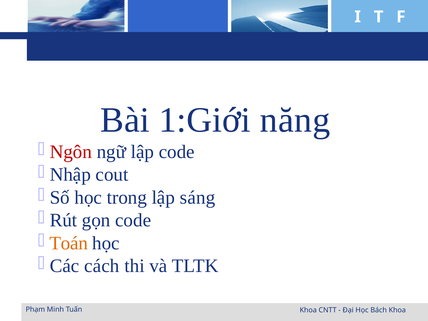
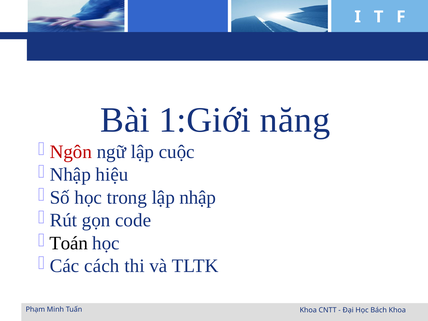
lập code: code -> cuộc (177, 152)
cout: cout -> hiệu (112, 175)
lập sáng: sáng -> nhập (198, 197)
Toán colour: orange -> black (69, 243)
